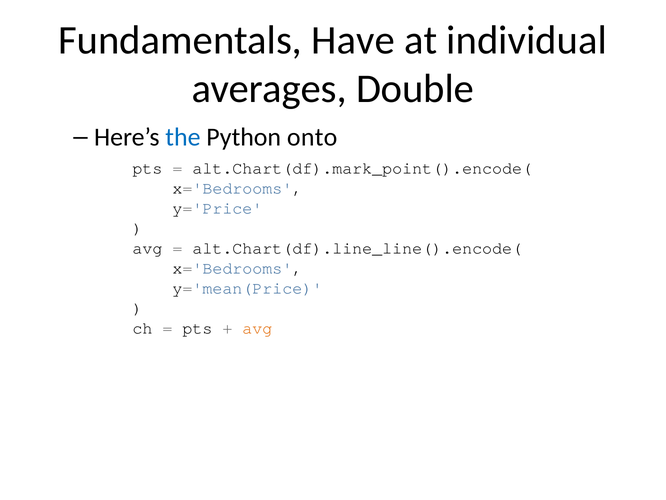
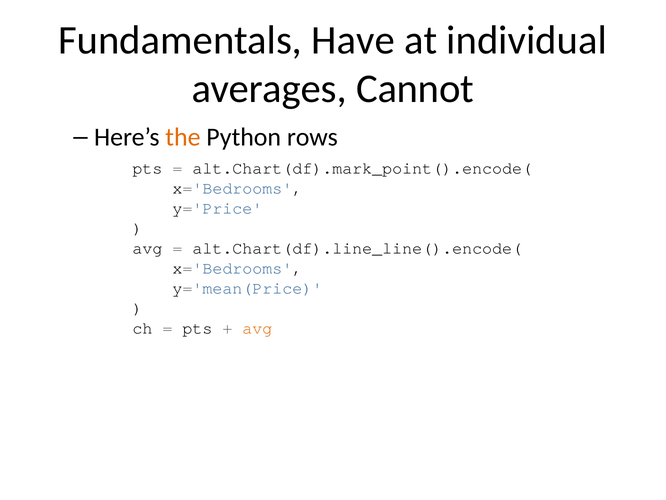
Double: Double -> Cannot (415, 89)
the colour: blue -> orange (183, 137)
onto: onto -> rows (312, 137)
